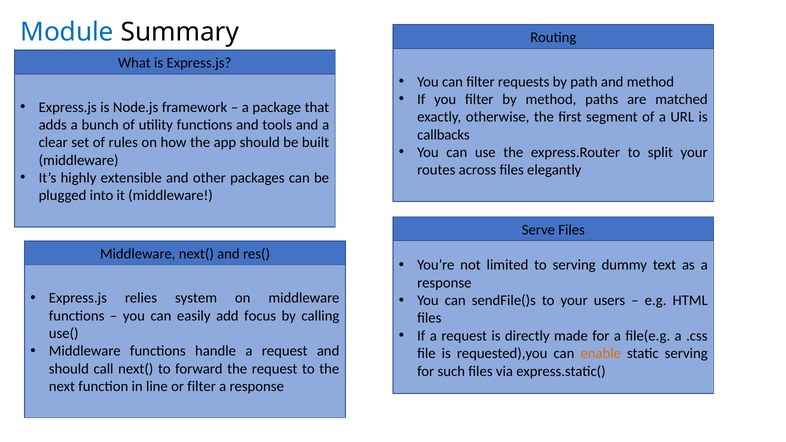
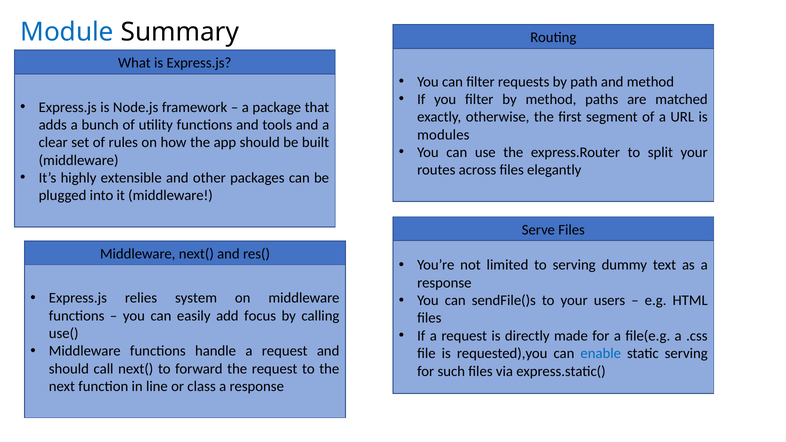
callbacks: callbacks -> modules (443, 135)
enable colour: orange -> blue (601, 354)
or filter: filter -> class (202, 387)
